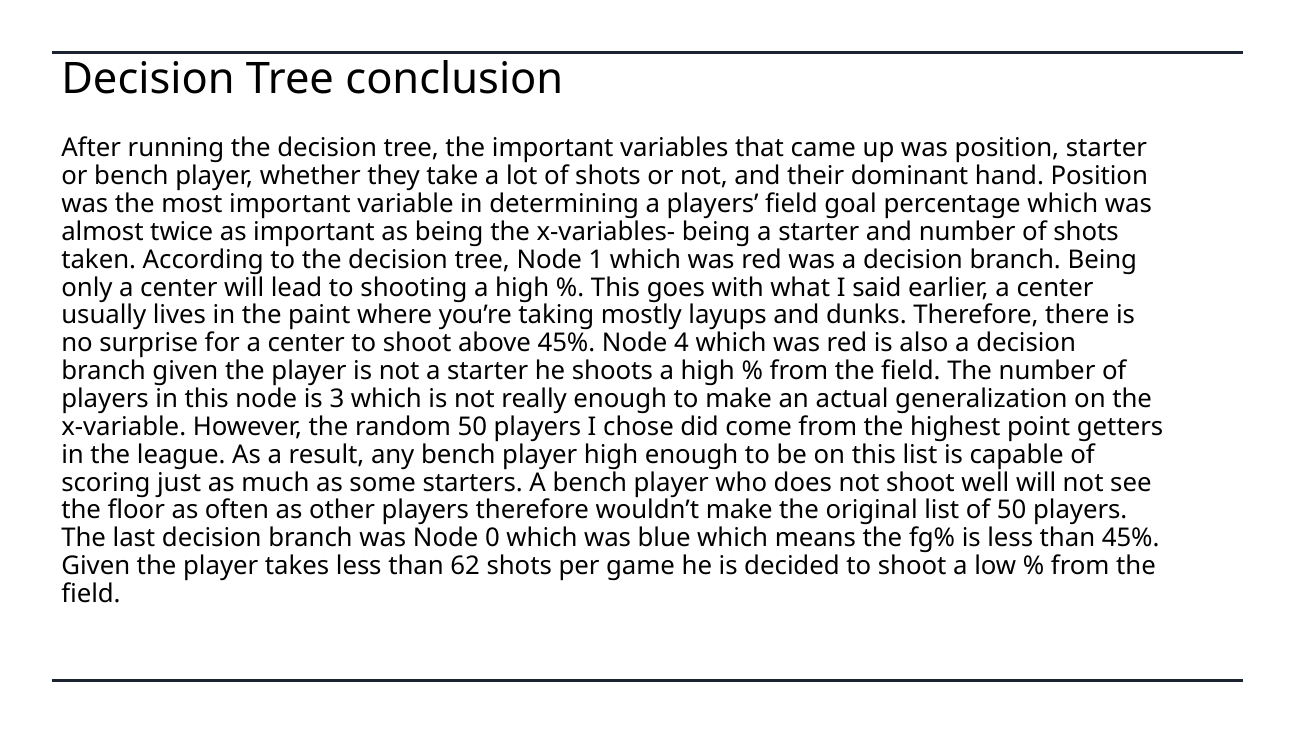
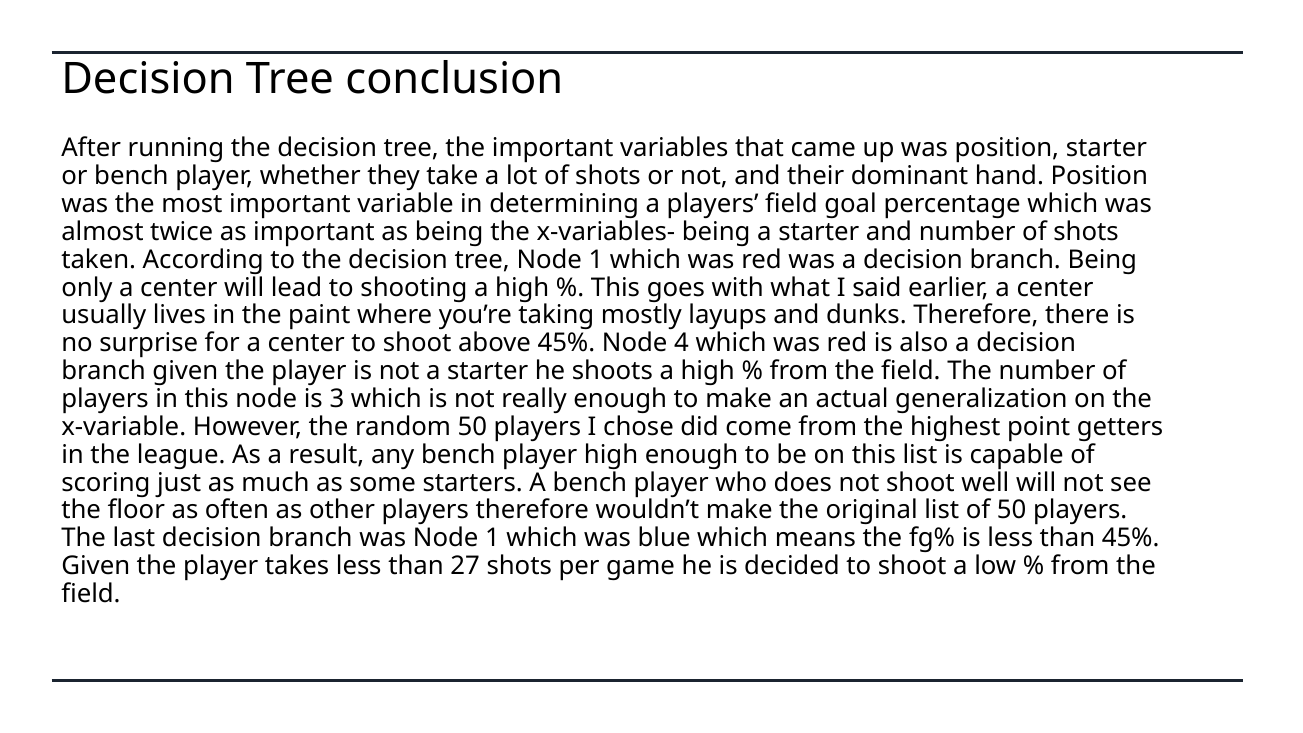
was Node 0: 0 -> 1 (492, 538)
62: 62 -> 27 (465, 566)
